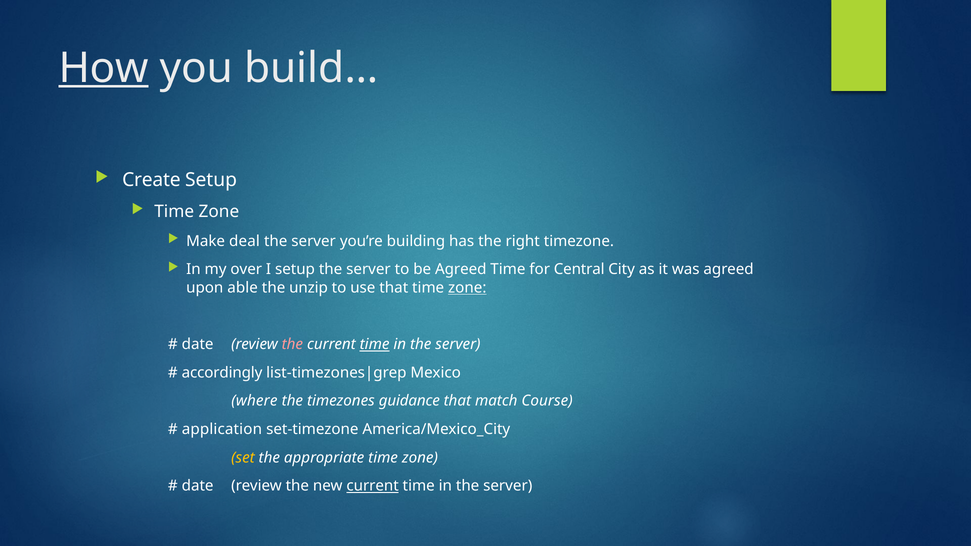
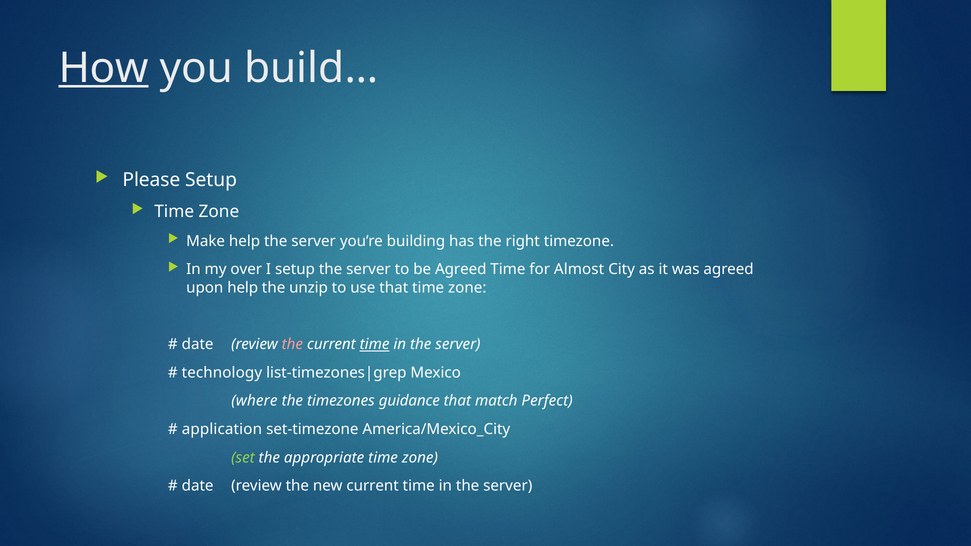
Create: Create -> Please (151, 180)
Make deal: deal -> help (245, 241)
Central: Central -> Almost (579, 270)
upon able: able -> help (243, 288)
zone underline: present -> none (467, 288)
accordingly: accordingly -> technology (222, 373)
Course: Course -> Perfect (547, 401)
set colour: yellow -> light green (243, 458)
current underline: present -> none (373, 486)
